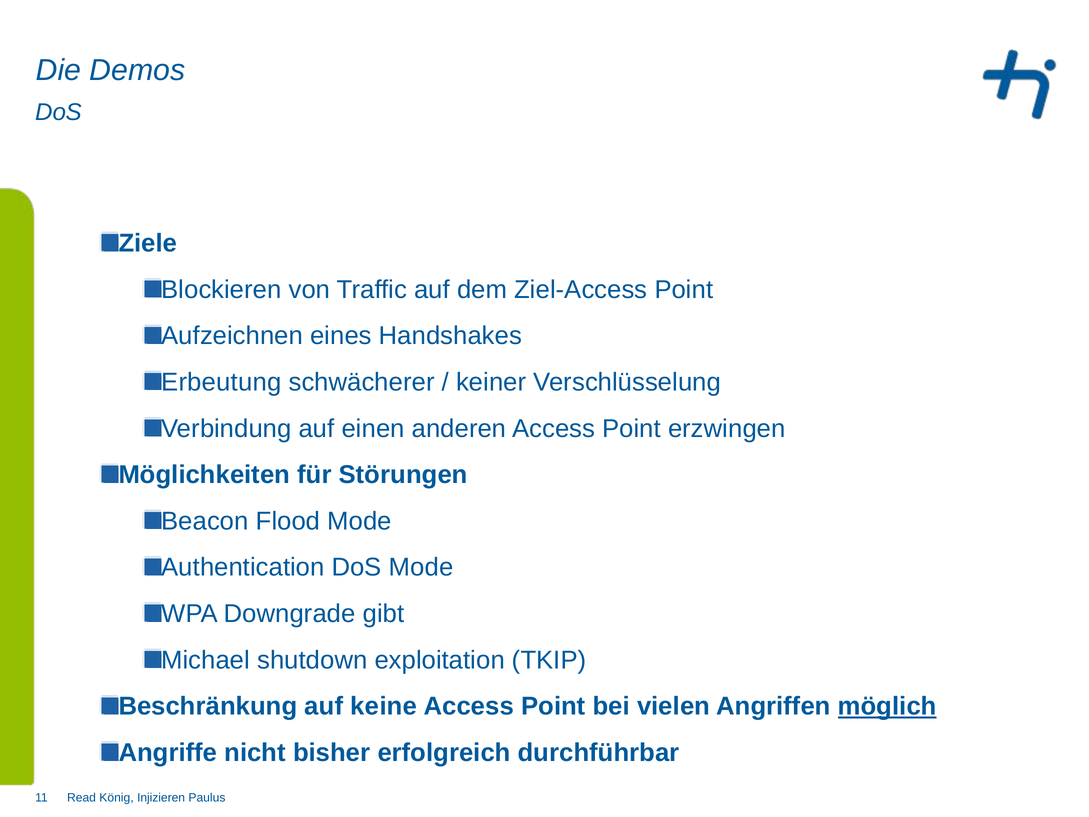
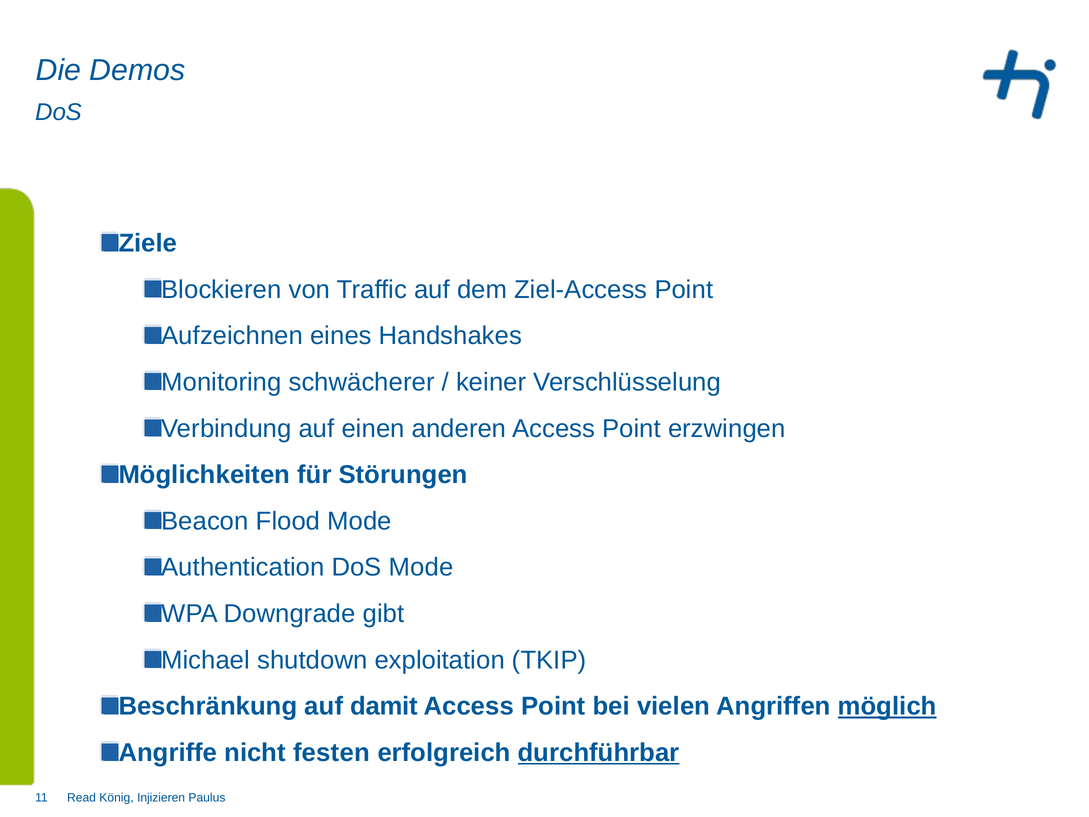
Erbeutung: Erbeutung -> Monitoring (221, 382)
keine: keine -> damit (384, 706)
bisher: bisher -> festen (332, 753)
durchführbar underline: none -> present (599, 753)
